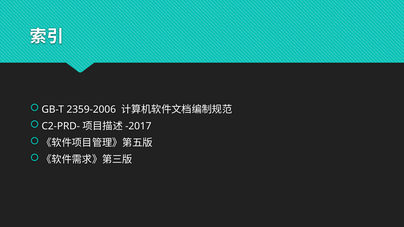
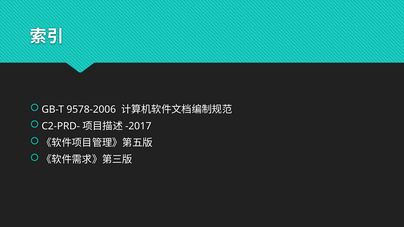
2359-2006: 2359-2006 -> 9578-2006 (91, 110)
